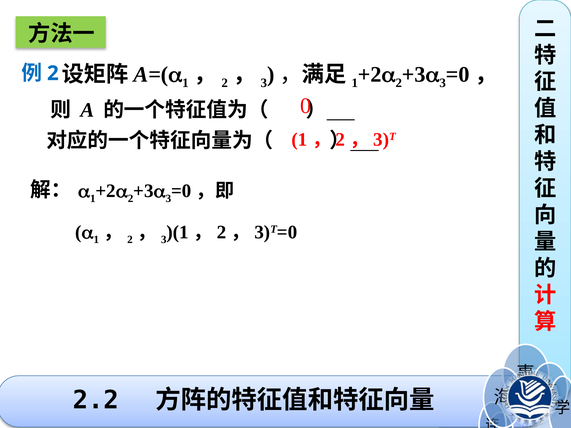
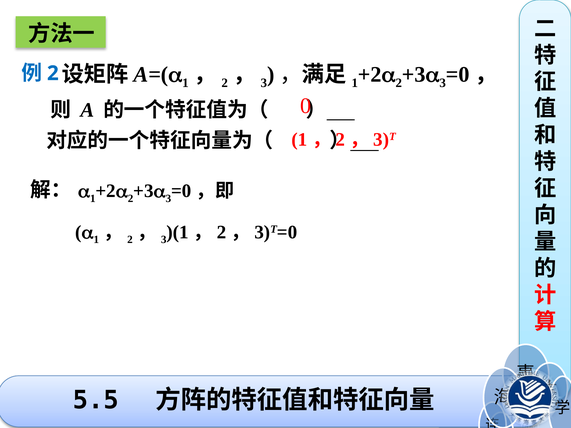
2.2: 2.2 -> 5.5 (96, 400)
